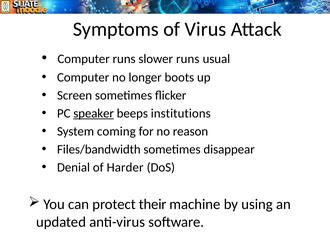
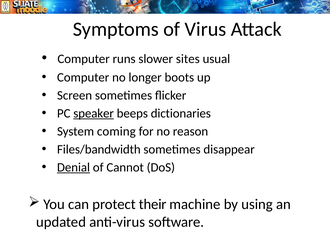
slower runs: runs -> sites (188, 59)
institutions: institutions -> dictionaries (181, 113)
Denial underline: none -> present (74, 167)
Harder: Harder -> Cannot (125, 167)
